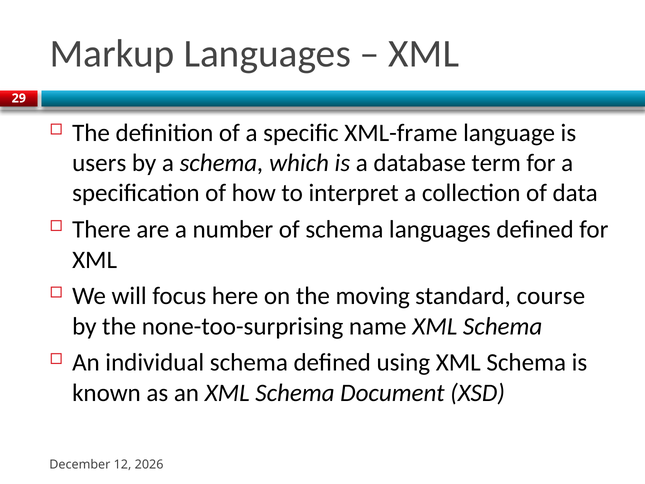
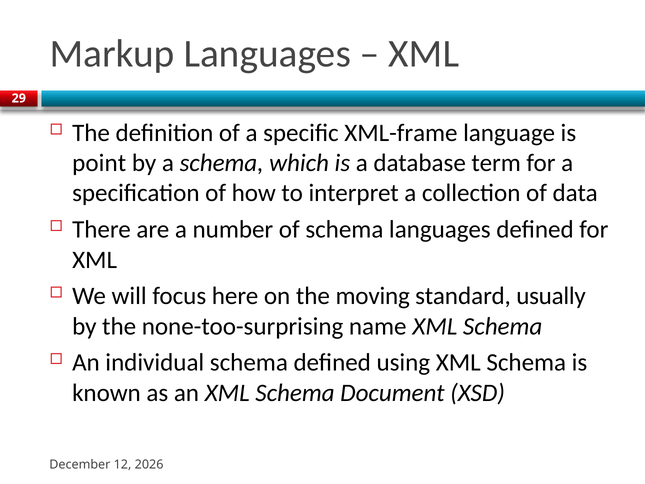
users: users -> point (99, 163)
course: course -> usually (551, 296)
